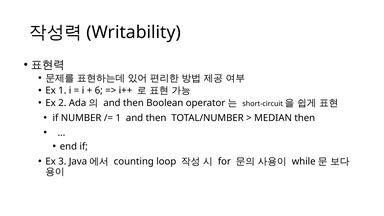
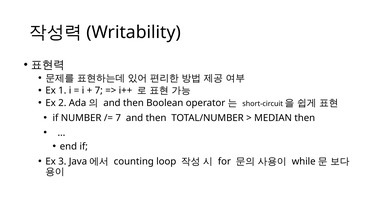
6: 6 -> 7 (99, 90)
1: 1 -> 7 (118, 118)
